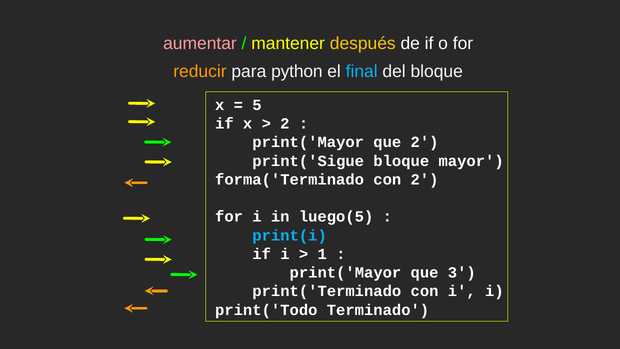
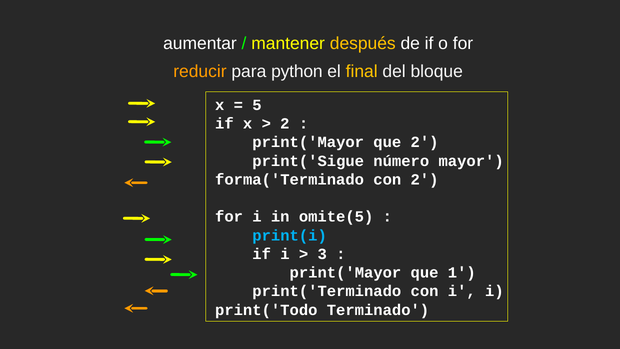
aumentar colour: pink -> white (200, 44)
final colour: light blue -> yellow (362, 72)
print('Sigue bloque: bloque -> número (401, 161)
luego(5: luego(5 -> omite(5 (336, 217)
1: 1 -> 3 (322, 254)
3: 3 -> 1 (462, 272)
